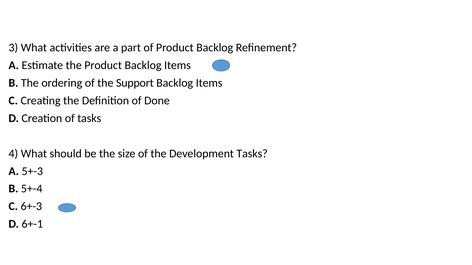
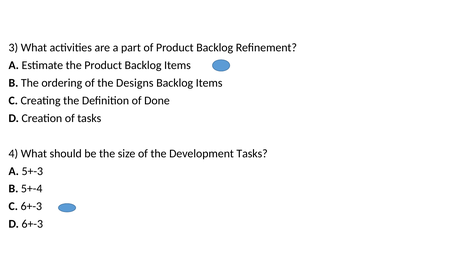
Support: Support -> Designs (135, 83)
D 6+-1: 6+-1 -> 6+-3 (32, 224)
